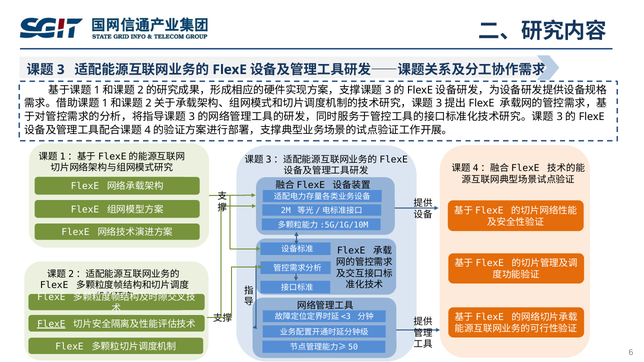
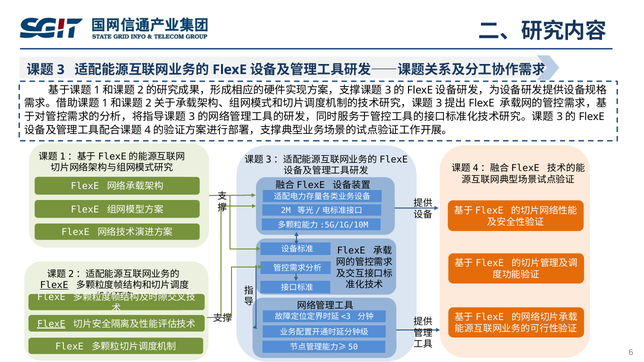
FlexE underline: none -> present (54, 286)
